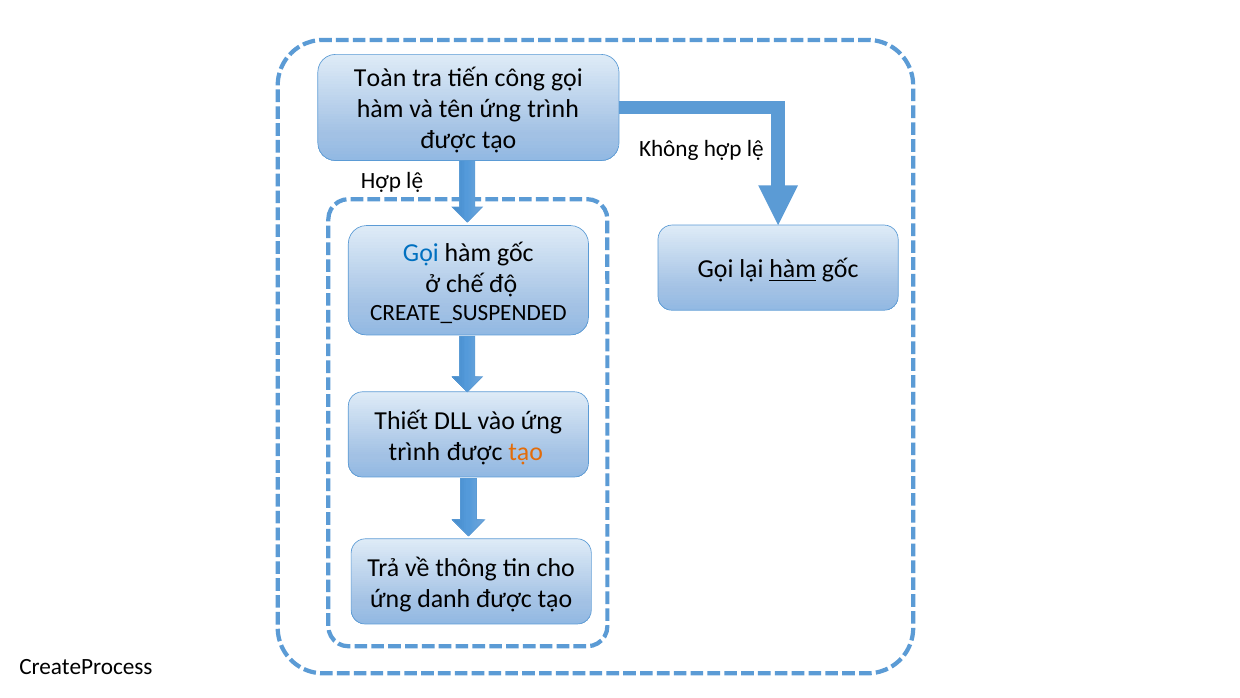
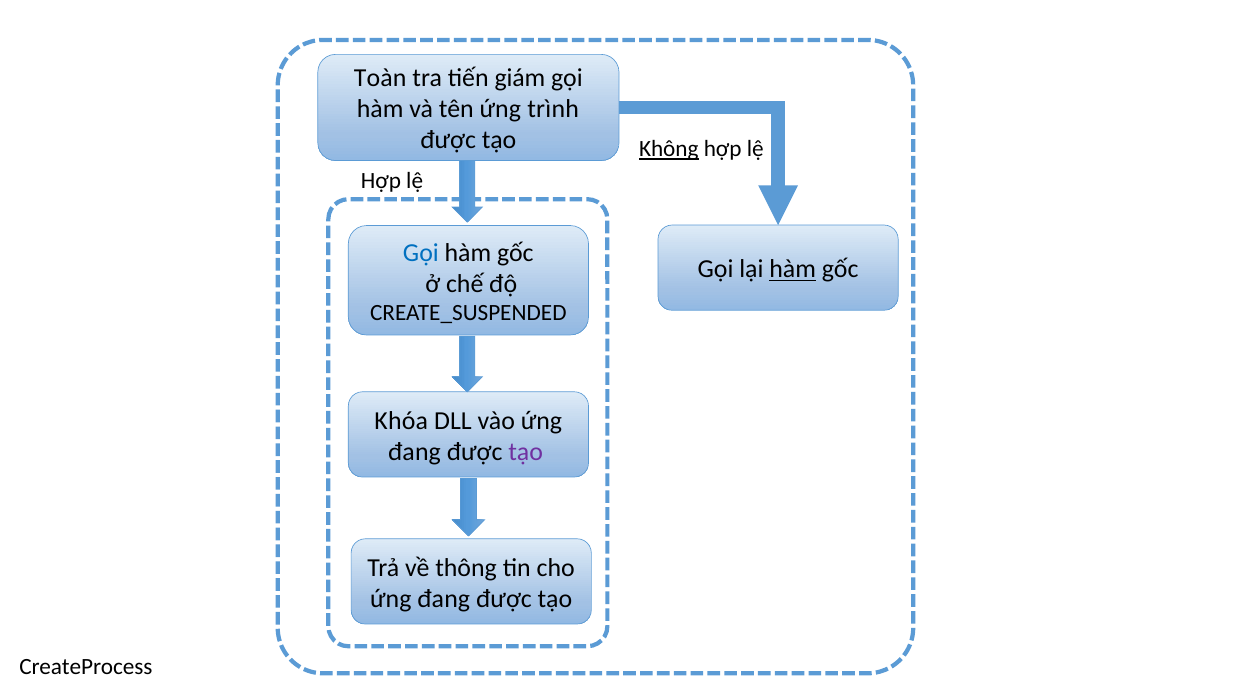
công: công -> giám (520, 78)
Không underline: none -> present (669, 149)
Thiết: Thiết -> Khóa (401, 420)
trình: trình -> đang (414, 451)
tạo colour: orange -> purple (526, 451)
danh: danh -> đang (444, 598)
